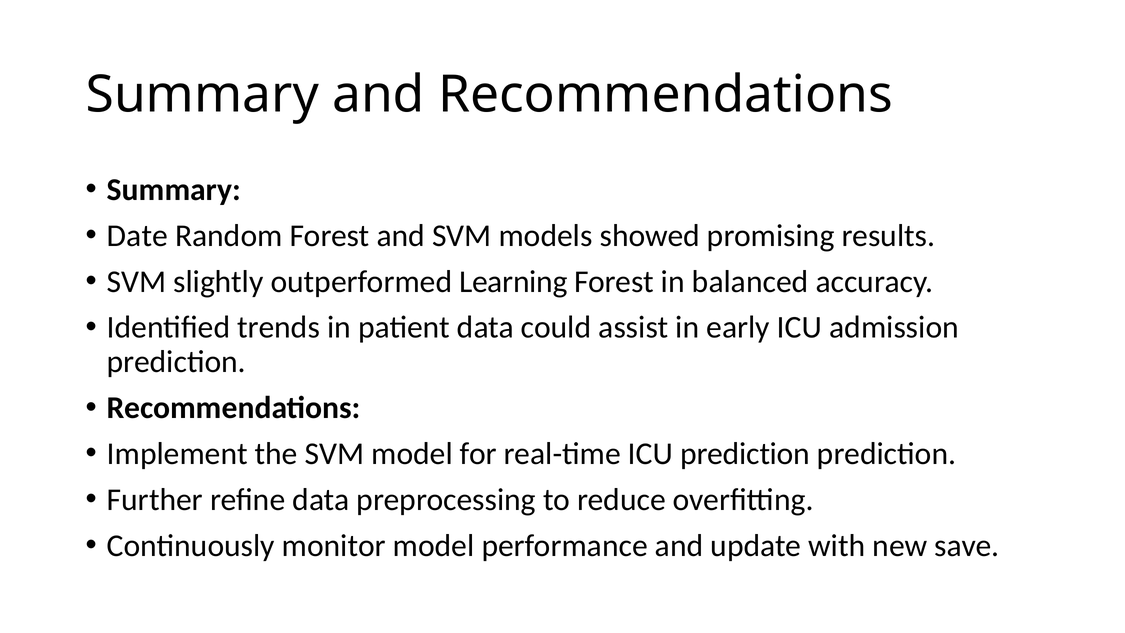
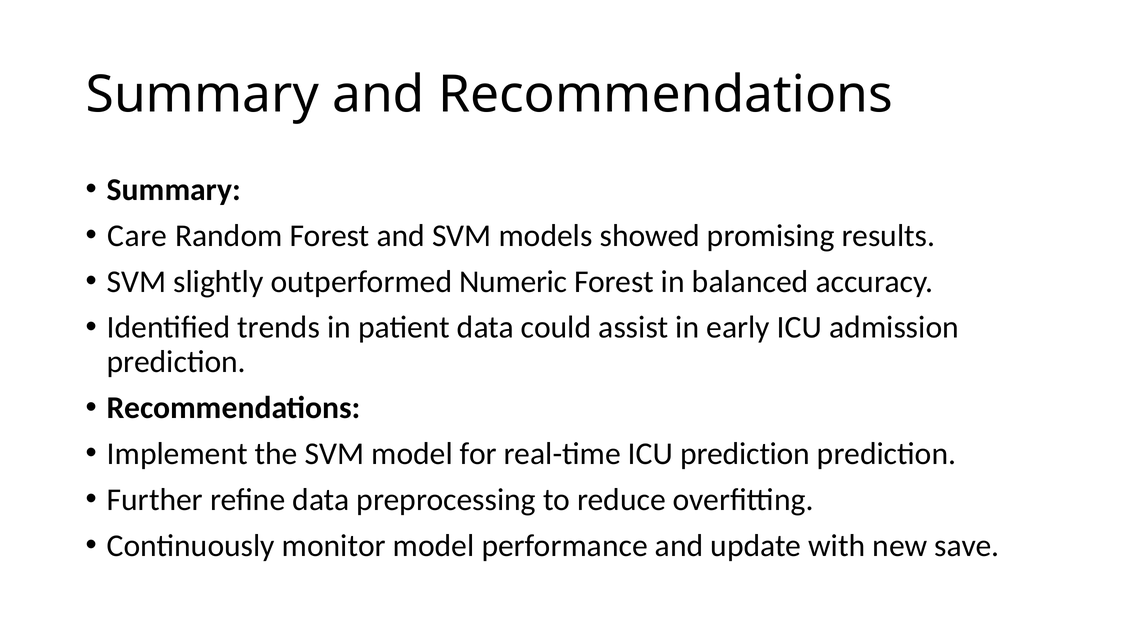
Date: Date -> Care (137, 236)
Learning: Learning -> Numeric (513, 281)
